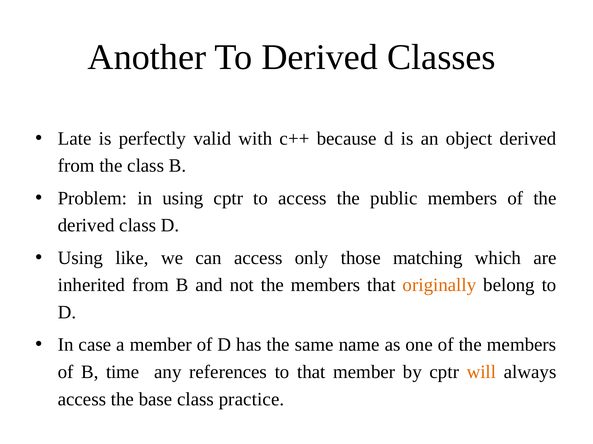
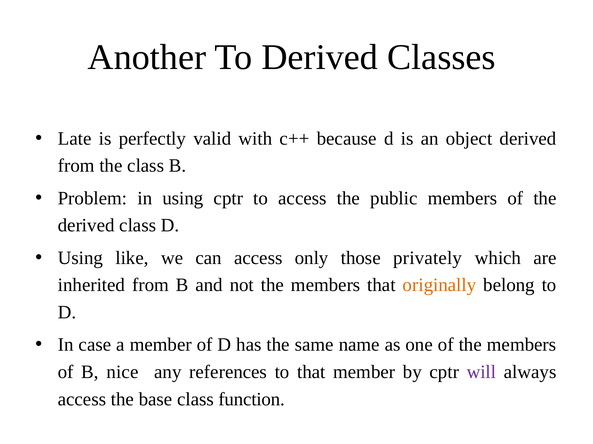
matching: matching -> privately (428, 258)
time: time -> nice (123, 373)
will colour: orange -> purple (481, 373)
practice: practice -> function (252, 400)
